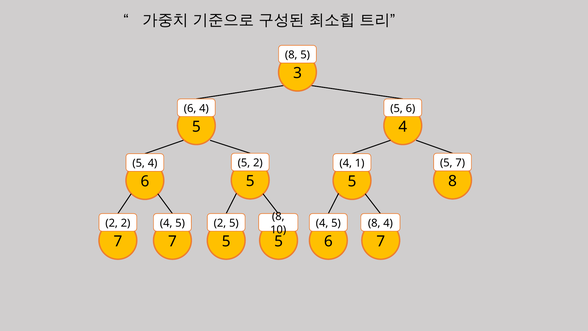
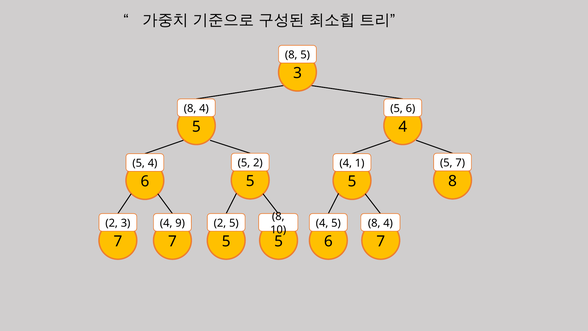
6: 6 -> 8 (190, 108)
2 2: 2 -> 3 (126, 223)
5: 5 -> 9 (180, 223)
